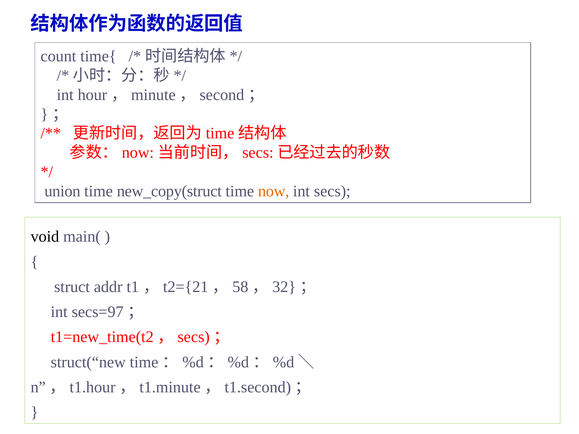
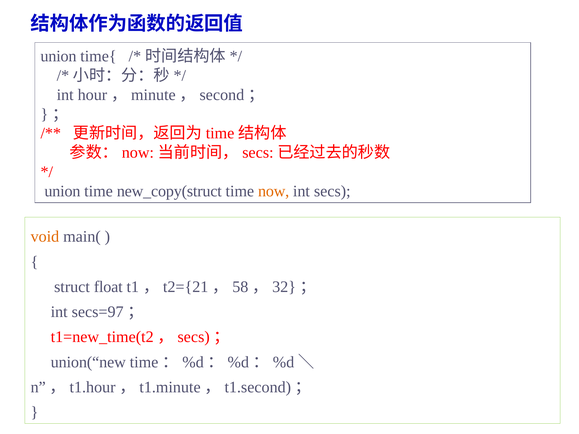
count: count -> union (58, 56)
void colour: black -> orange (45, 237)
addr: addr -> float (108, 287)
struct(“new: struct(“new -> union(“new (88, 362)
